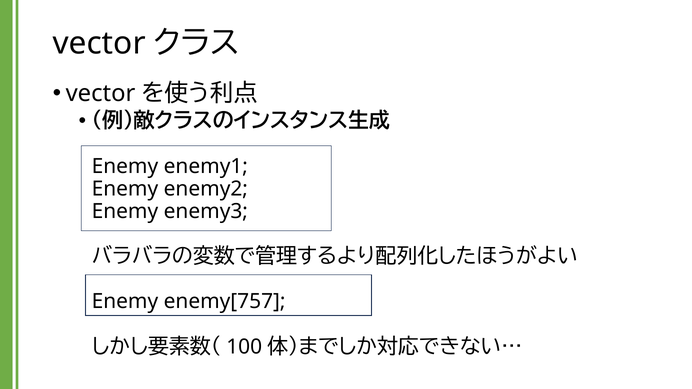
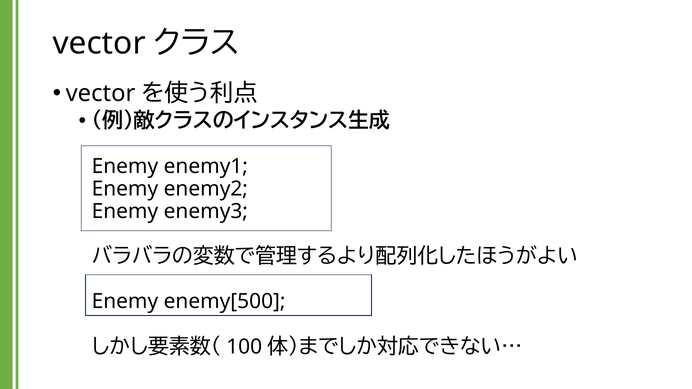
enemy[757: enemy[757 -> enemy[500 (225, 302)
